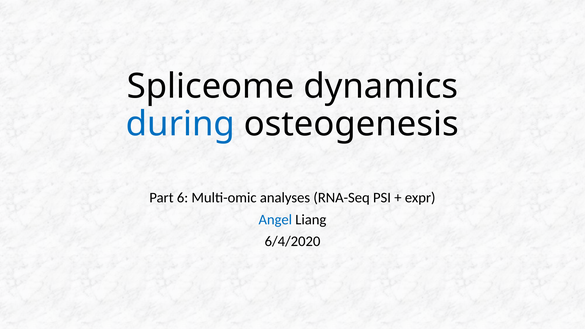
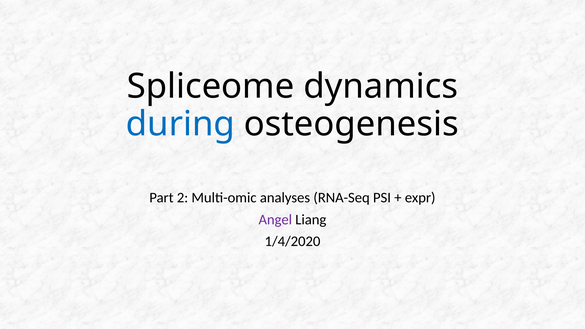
6: 6 -> 2 (183, 198)
Angel colour: blue -> purple (275, 220)
6/4/2020: 6/4/2020 -> 1/4/2020 (292, 241)
